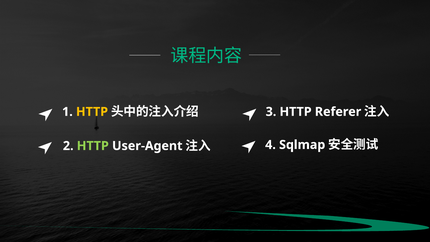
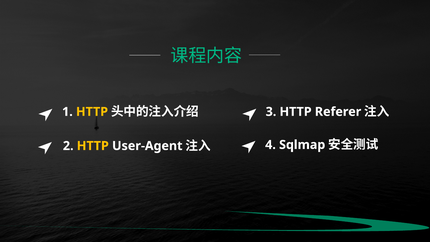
HTTP colour: light green -> yellow (93, 146)
